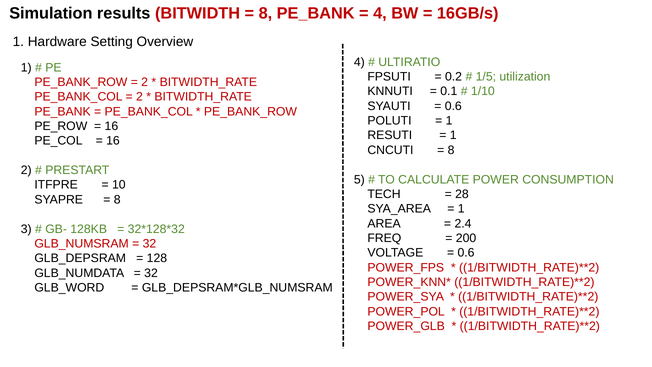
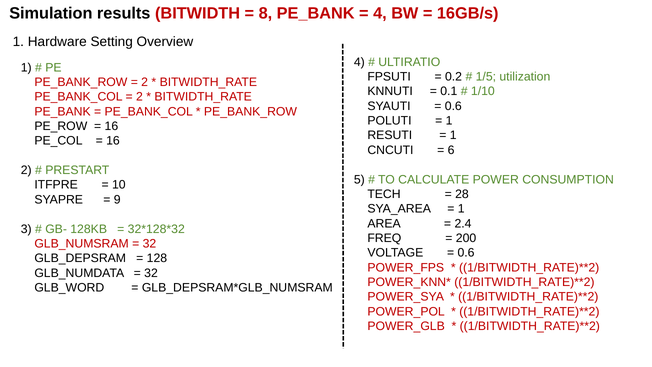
8: 8 -> 6 (451, 150)
8: 8 -> 9 (117, 199)
